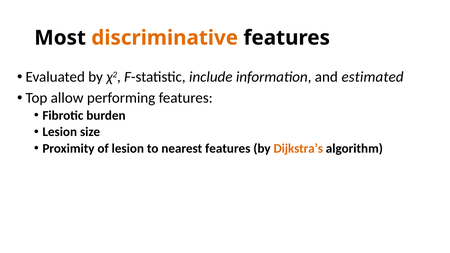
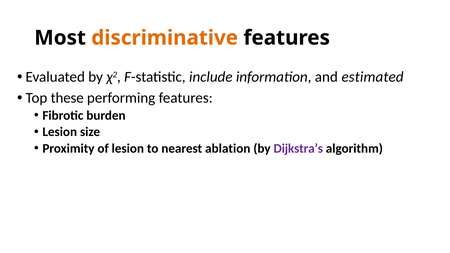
allow: allow -> these (67, 98)
nearest features: features -> ablation (228, 148)
Dijkstra’s colour: orange -> purple (298, 148)
